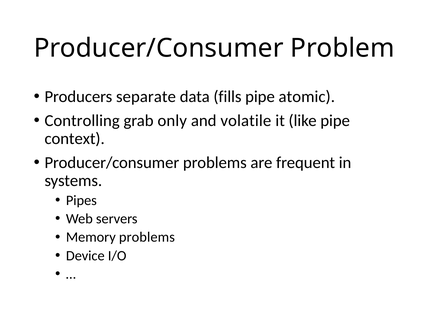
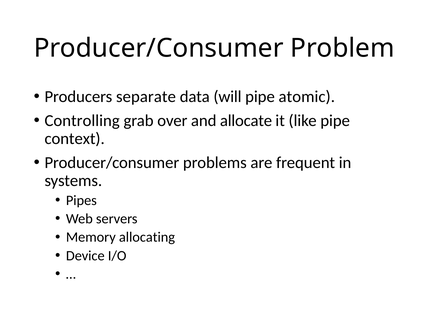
fills: fills -> will (228, 97)
only: only -> over (172, 121)
volatile: volatile -> allocate (246, 121)
Memory problems: problems -> allocating (147, 237)
